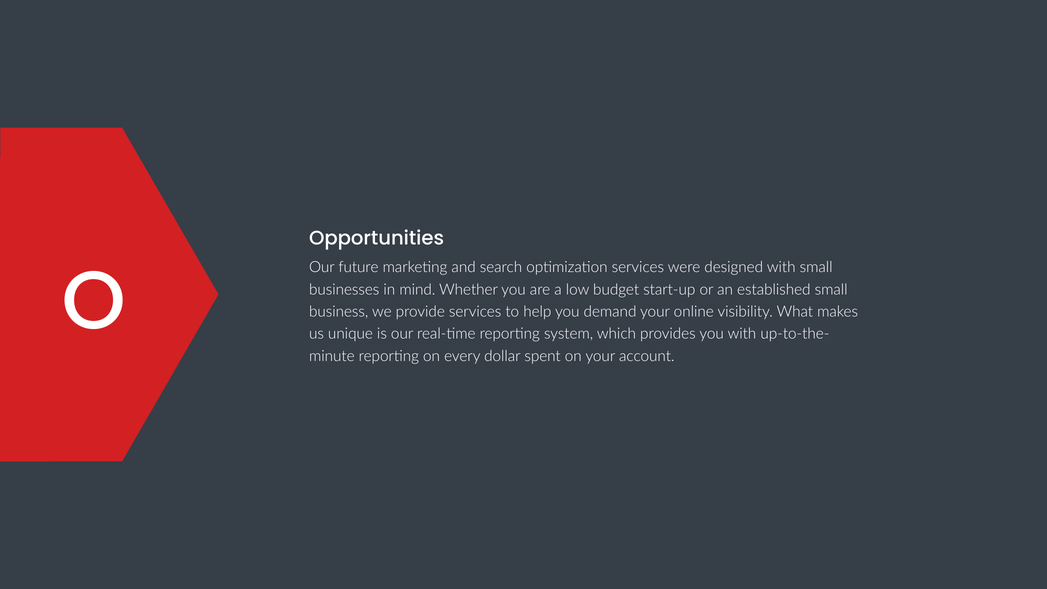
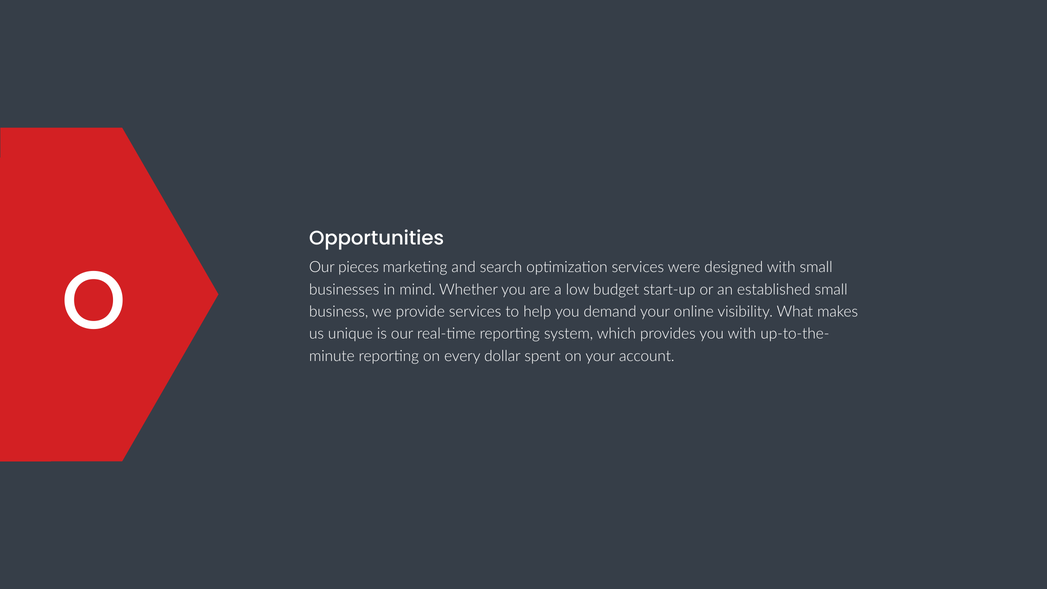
future: future -> pieces (359, 267)
